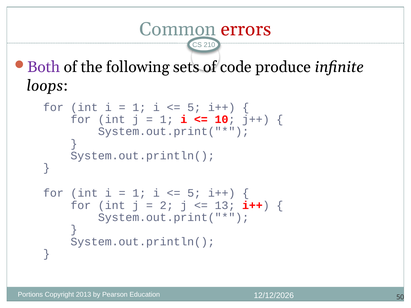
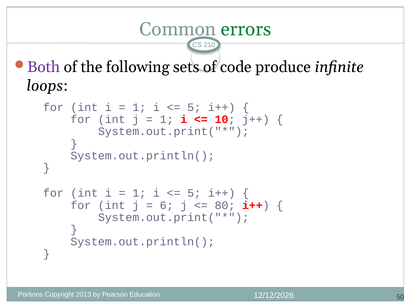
errors colour: red -> green (246, 29)
2: 2 -> 6 (167, 205)
13: 13 -> 80 (225, 205)
